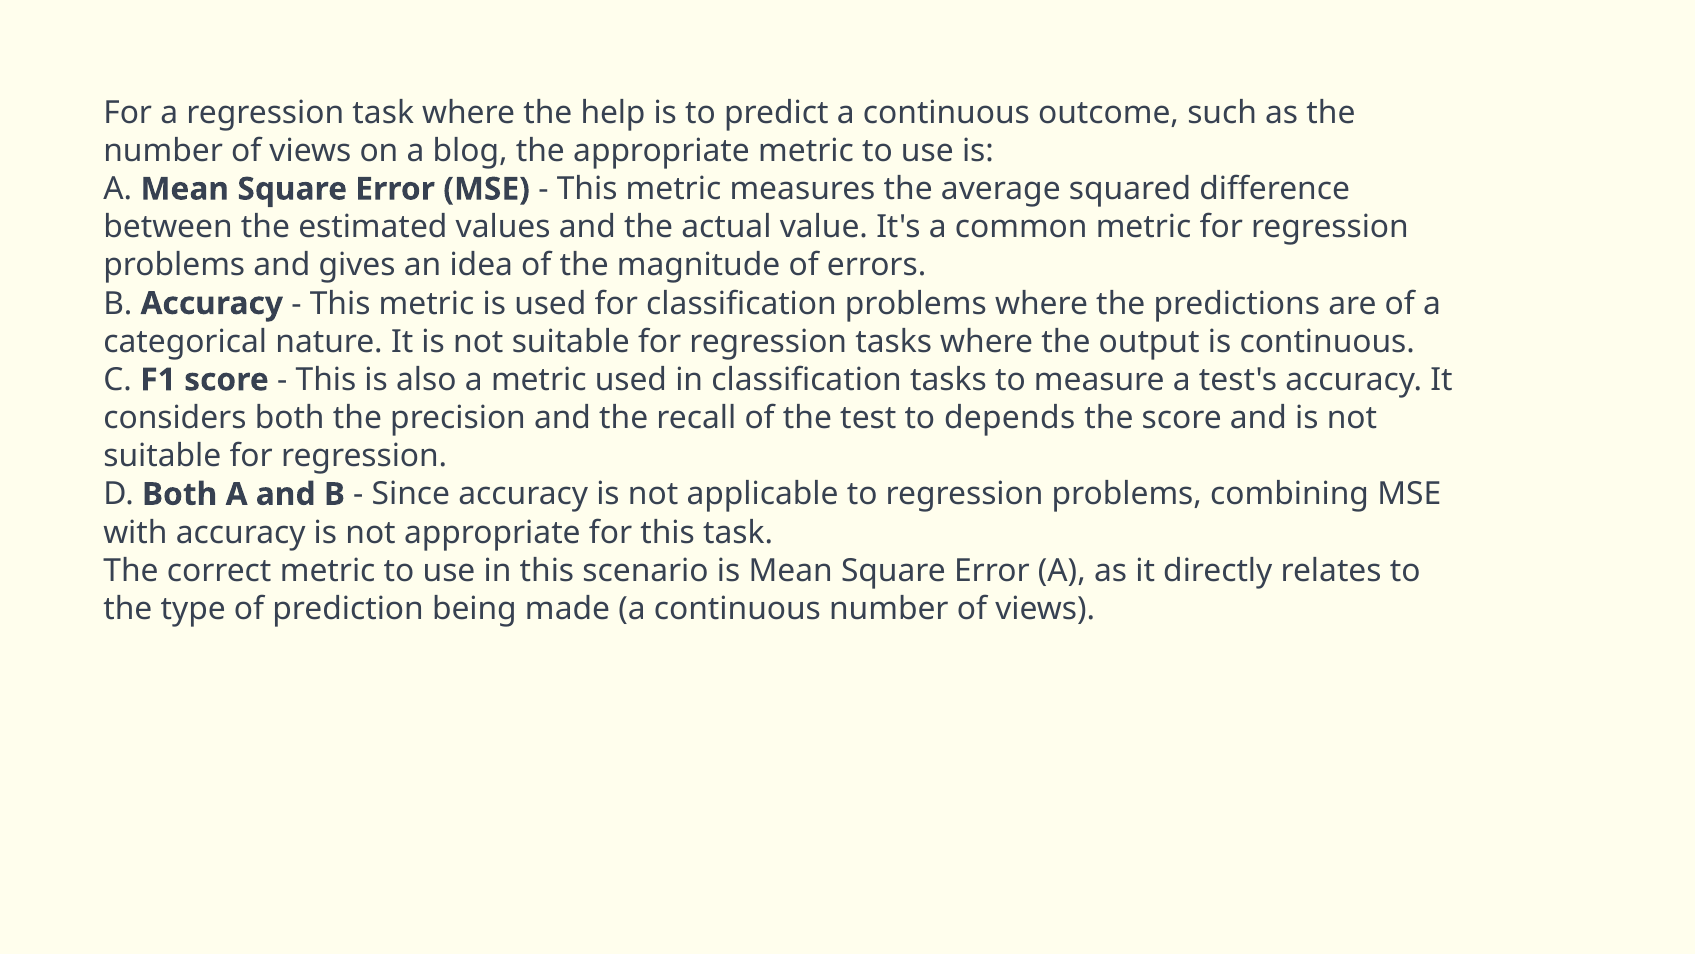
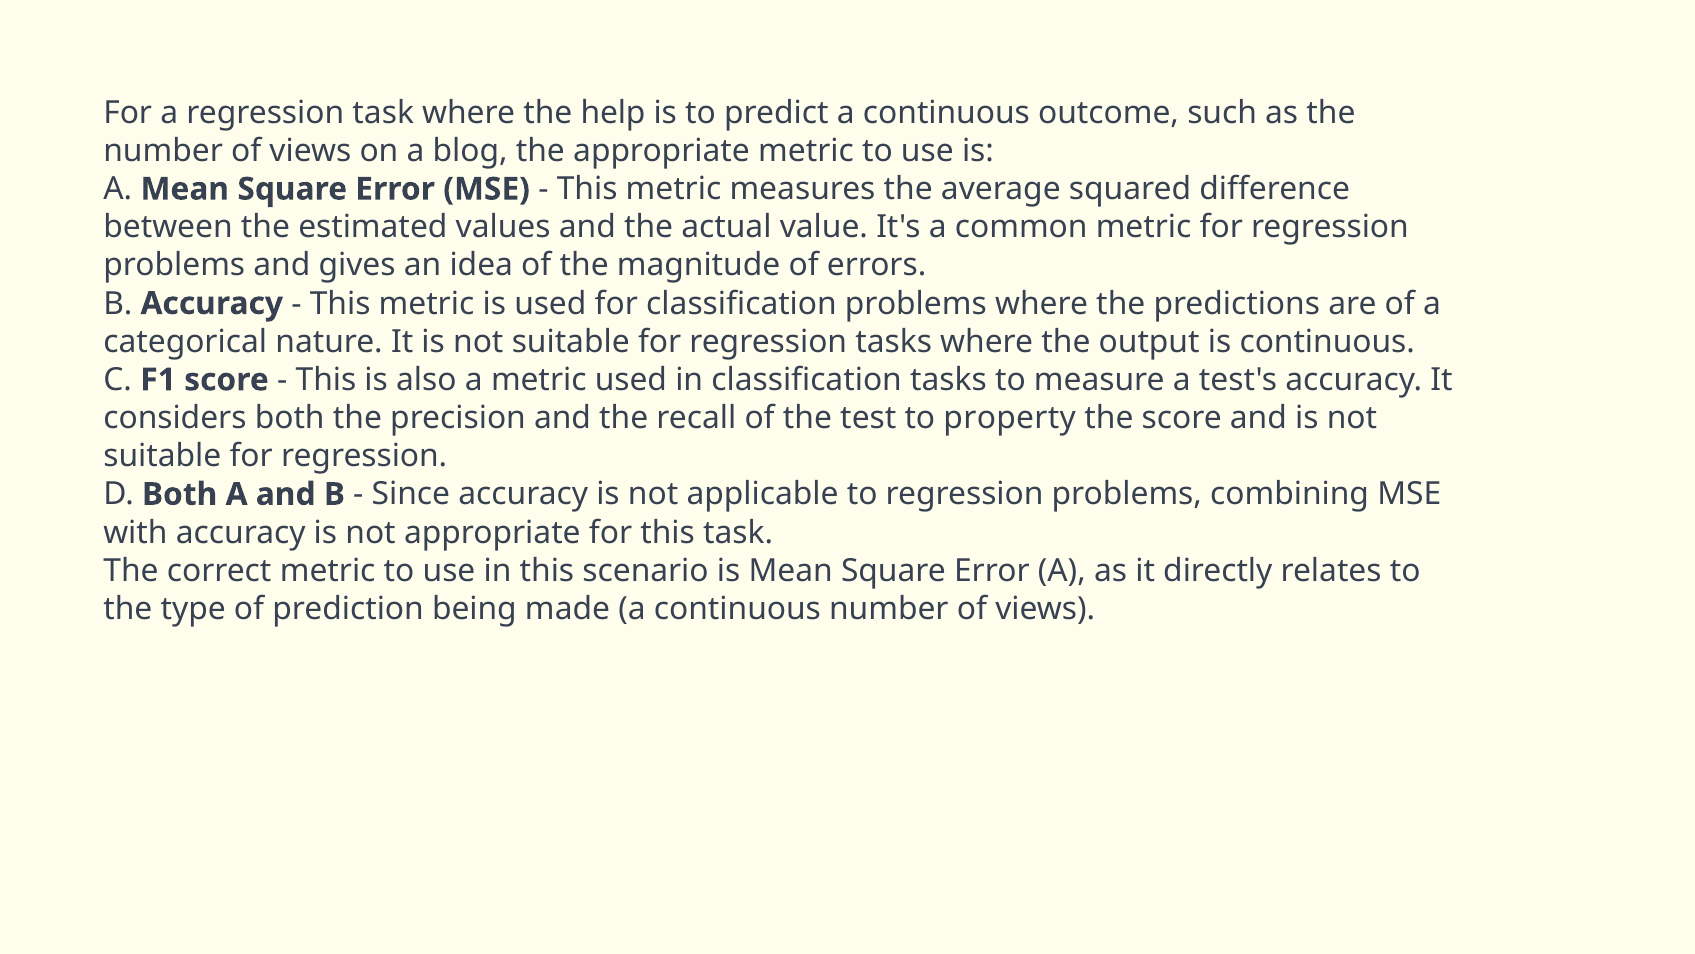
depends: depends -> property (1010, 418)
